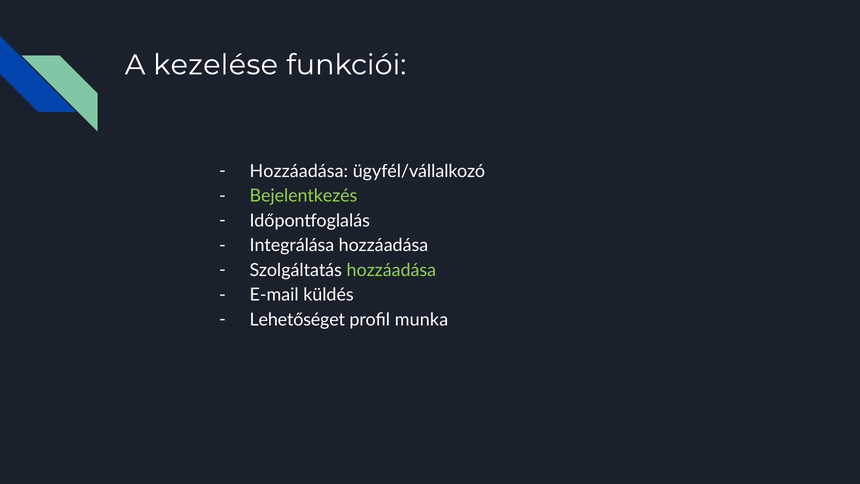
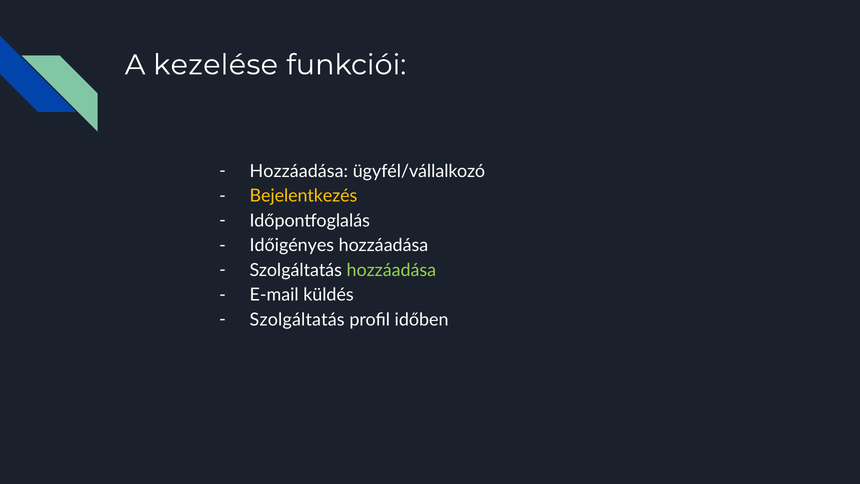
Bejelentkezés colour: light green -> yellow (303, 196)
Integrálása: Integrálása -> Időigényes (292, 245)
Lehetőséget: Lehetőséget -> Szolgáltatás (297, 320)
munka: munka -> időben (422, 320)
